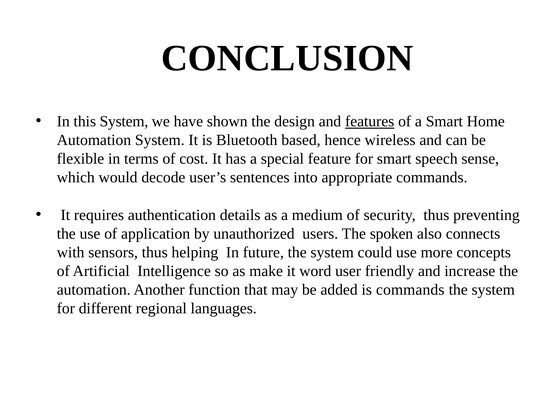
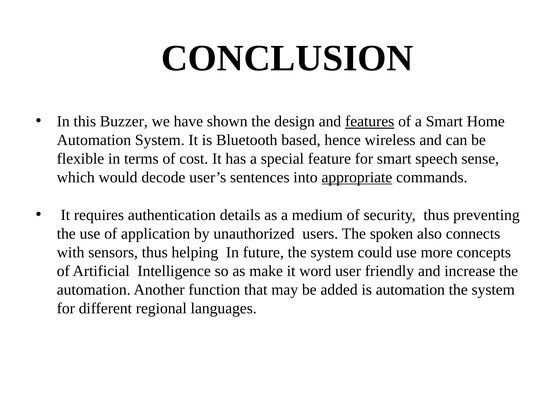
this System: System -> Buzzer (124, 121)
appropriate underline: none -> present (357, 177)
is commands: commands -> automation (410, 290)
